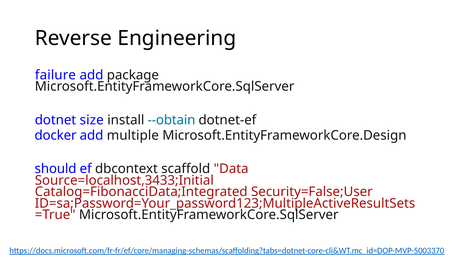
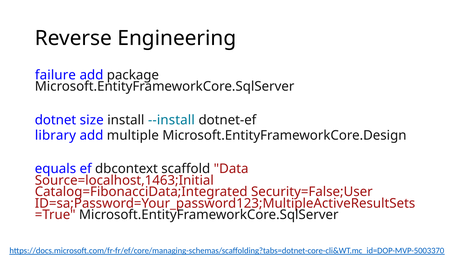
--obtain: --obtain -> --install (171, 120)
docker: docker -> library (55, 135)
should: should -> equals (55, 169)
Source=localhost,3433;Initial: Source=localhost,3433;Initial -> Source=localhost,1463;Initial (124, 180)
